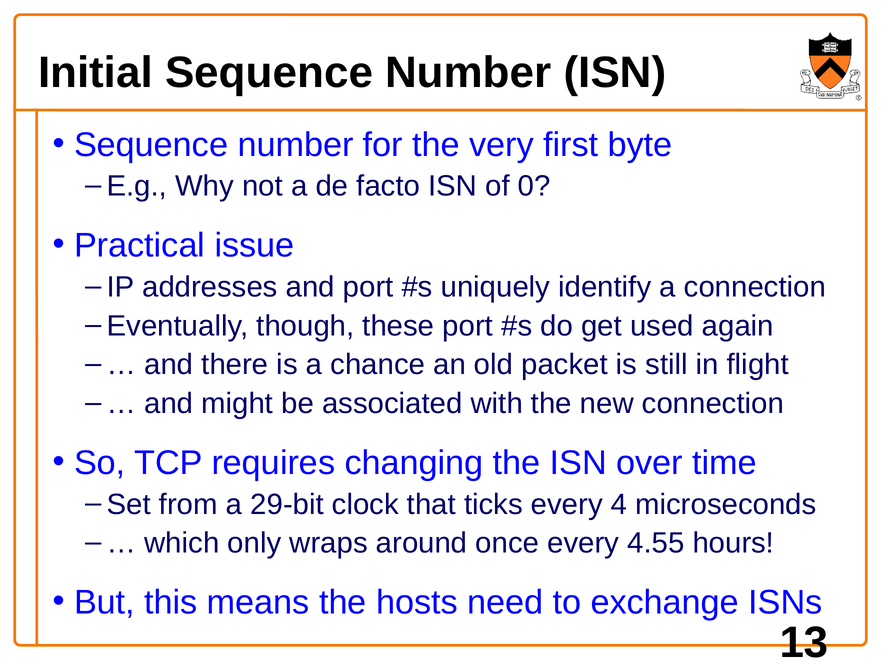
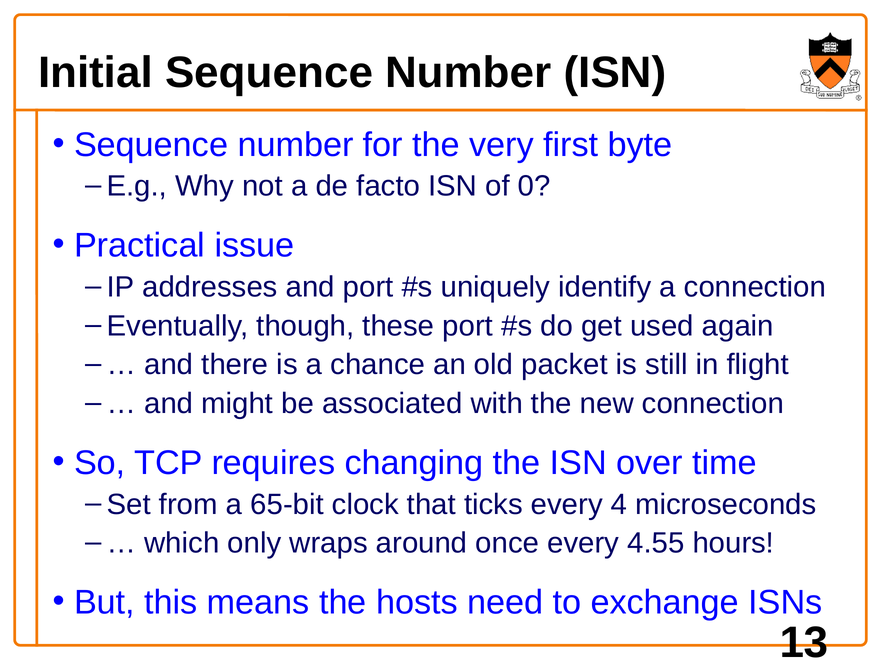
29-bit: 29-bit -> 65-bit (287, 505)
